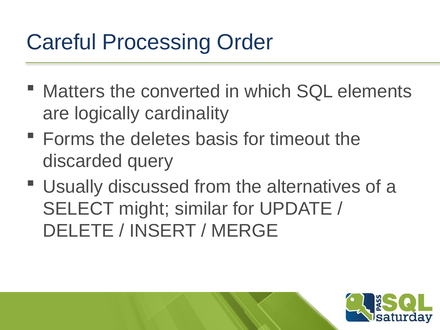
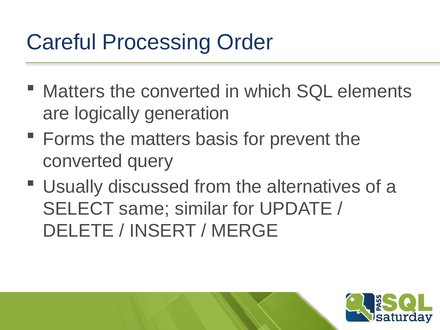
cardinality: cardinality -> generation (187, 113)
the deletes: deletes -> matters (161, 139)
timeout: timeout -> prevent (300, 139)
discarded: discarded -> converted (83, 161)
might: might -> same (144, 209)
